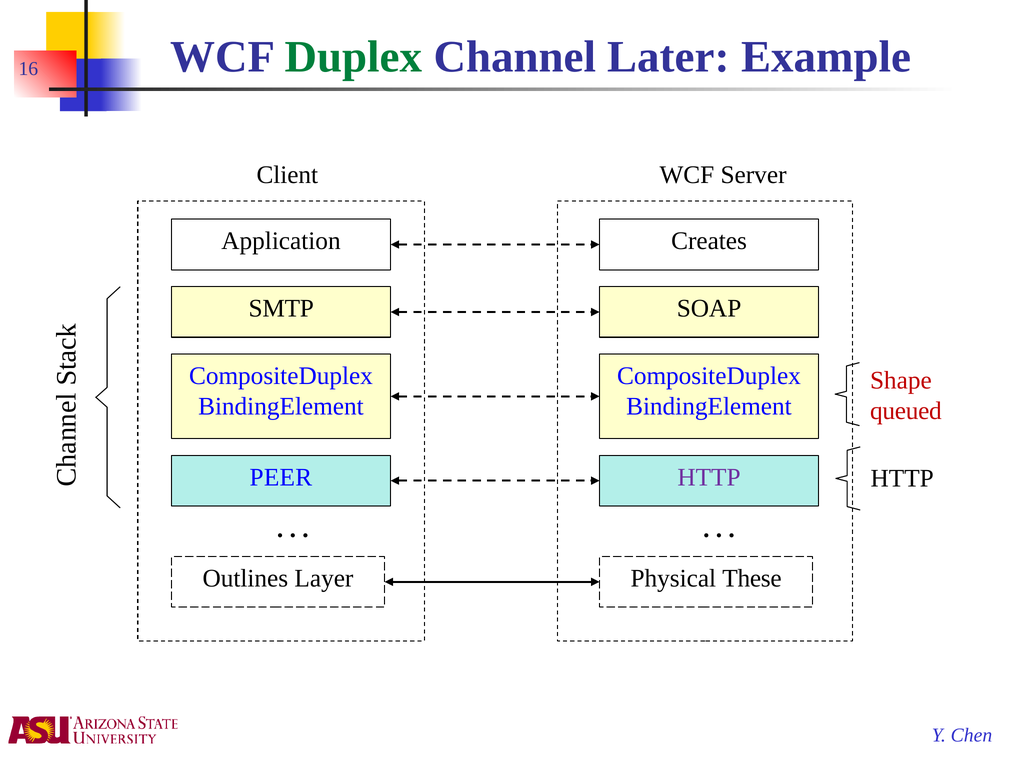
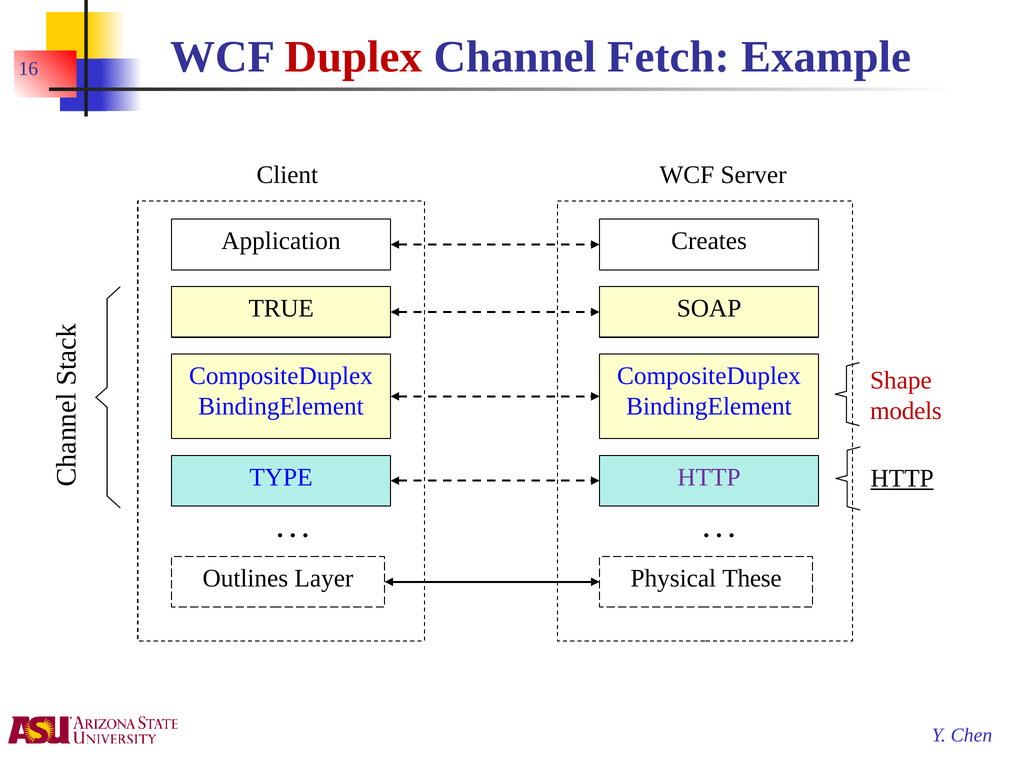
Duplex colour: green -> red (354, 57)
Later: Later -> Fetch (669, 57)
SMTP: SMTP -> TRUE (281, 309)
queued: queued -> models (906, 411)
PEER: PEER -> TYPE (281, 477)
HTTP underline: none -> present (902, 479)
